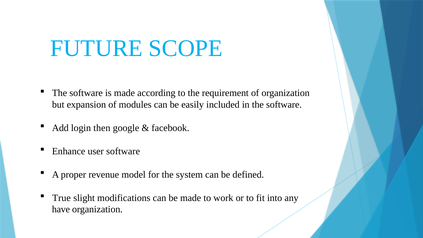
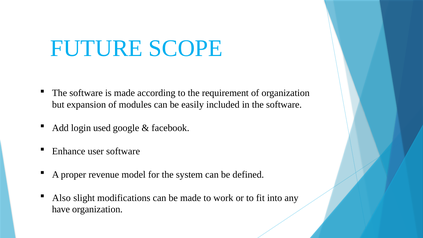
then: then -> used (102, 128)
True: True -> Also (61, 198)
